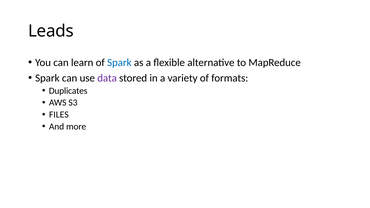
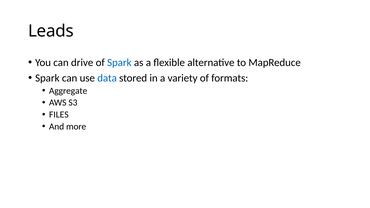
learn: learn -> drive (82, 63)
data colour: purple -> blue (107, 78)
Duplicates: Duplicates -> Aggregate (68, 91)
